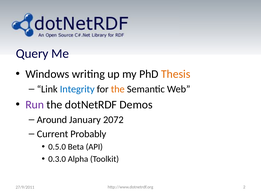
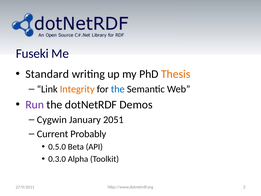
Query: Query -> Fuseki (32, 53)
Windows: Windows -> Standard (47, 74)
Integrity colour: blue -> orange (77, 89)
the colour: orange -> blue (118, 89)
Around: Around -> Cygwin (52, 120)
2072: 2072 -> 2051 (113, 120)
